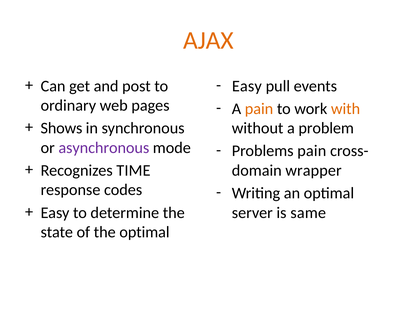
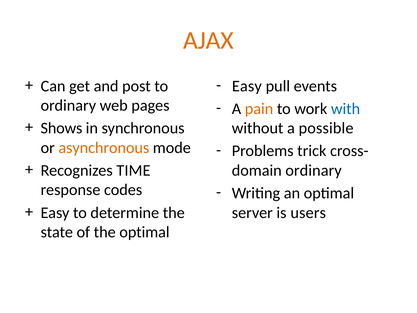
with colour: orange -> blue (346, 109)
problem: problem -> possible (326, 128)
asynchronous colour: purple -> orange (104, 148)
Problems pain: pain -> trick (312, 151)
wrapper: wrapper -> ordinary (314, 170)
same: same -> users (308, 213)
